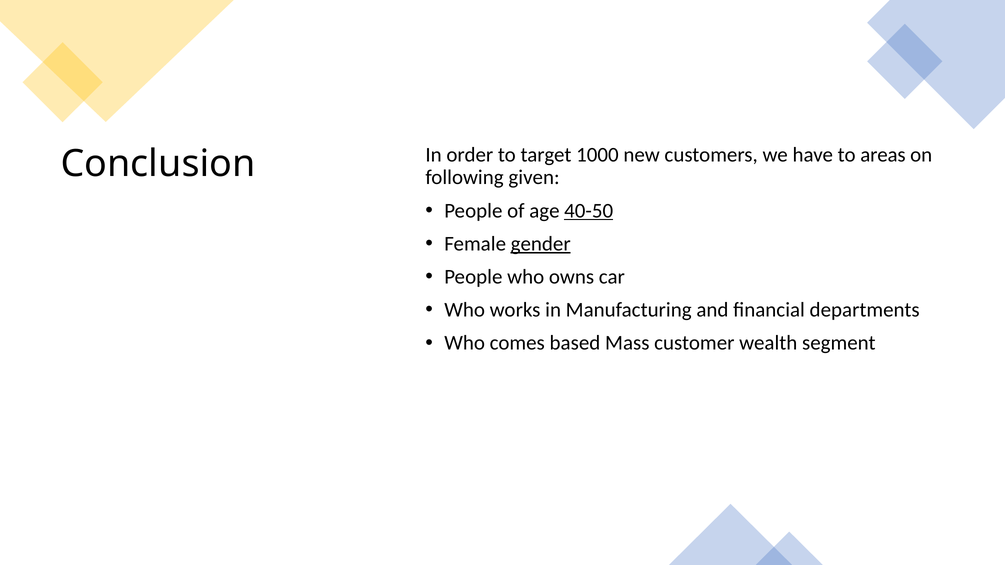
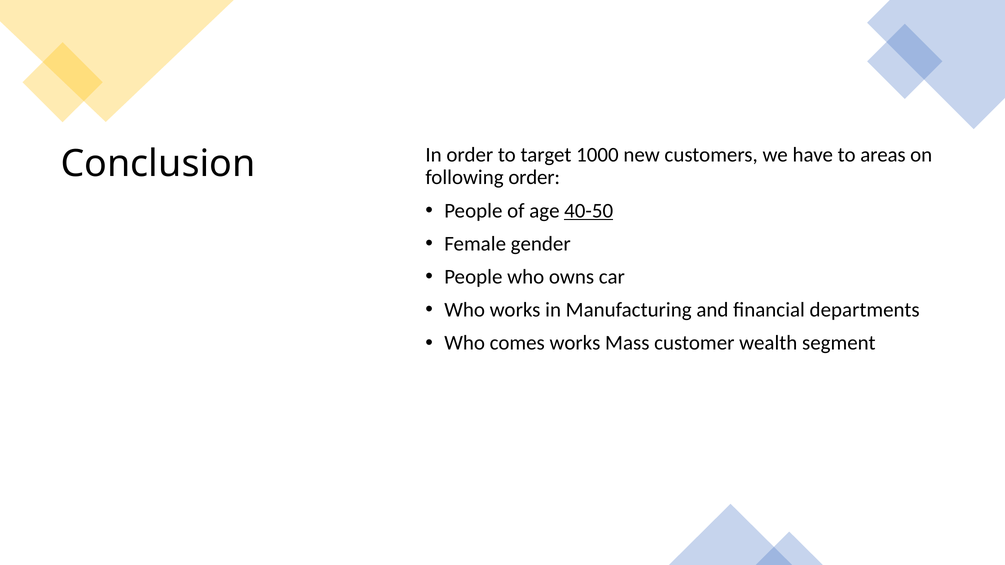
following given: given -> order (534, 178)
gender underline: present -> none (541, 244)
comes based: based -> works (575, 343)
